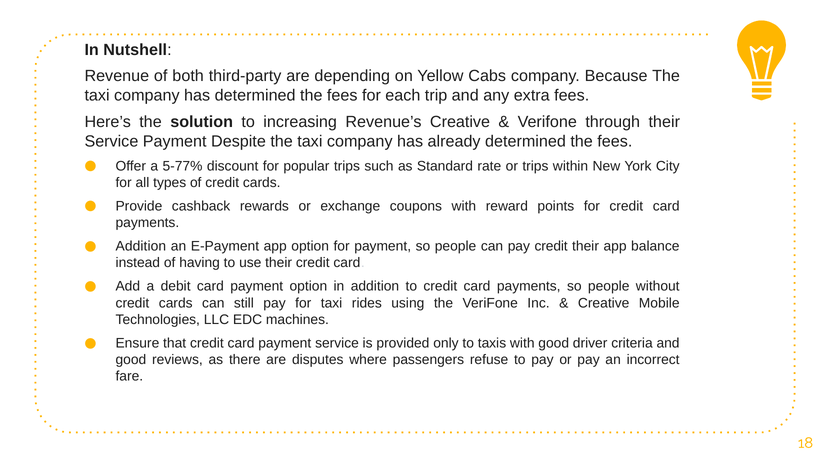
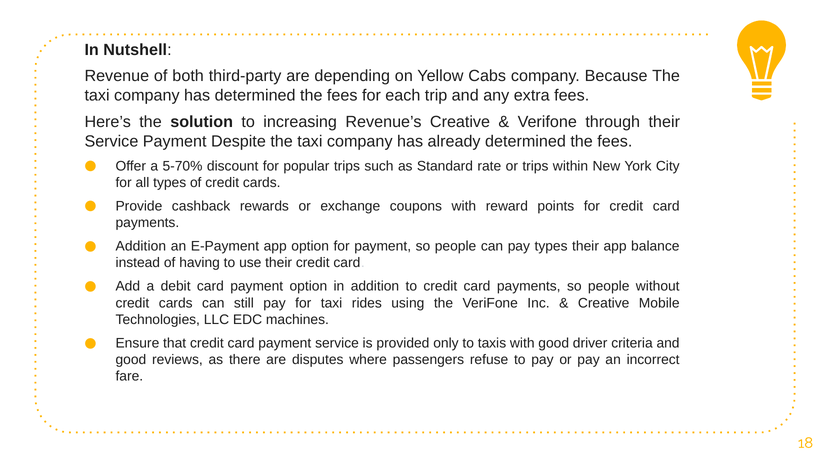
5-77%: 5-77% -> 5-70% (183, 166)
pay credit: credit -> types (551, 246)
